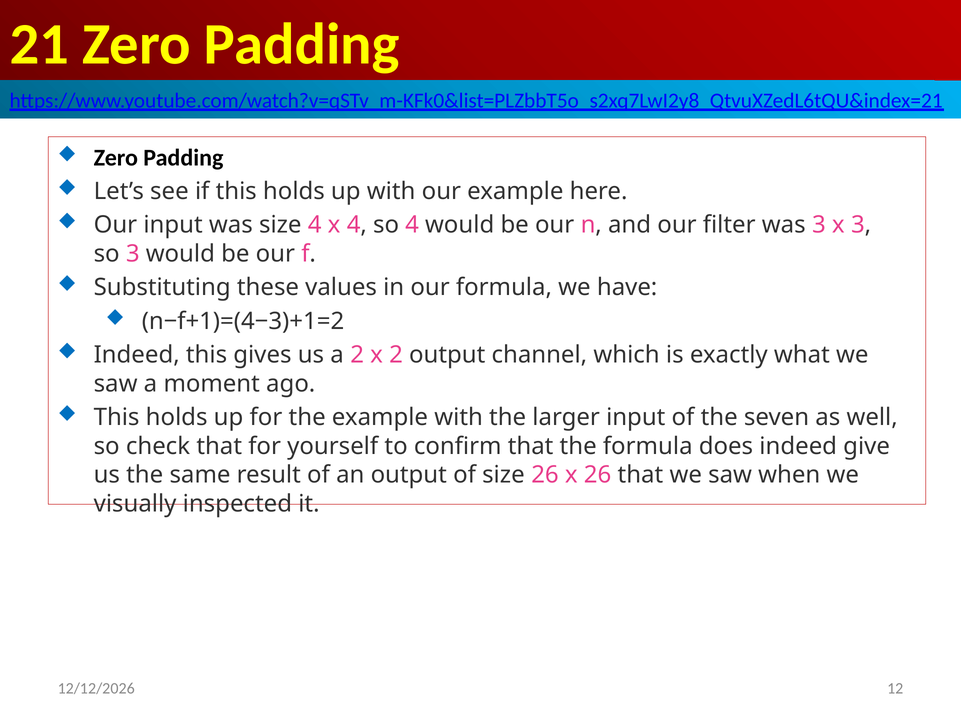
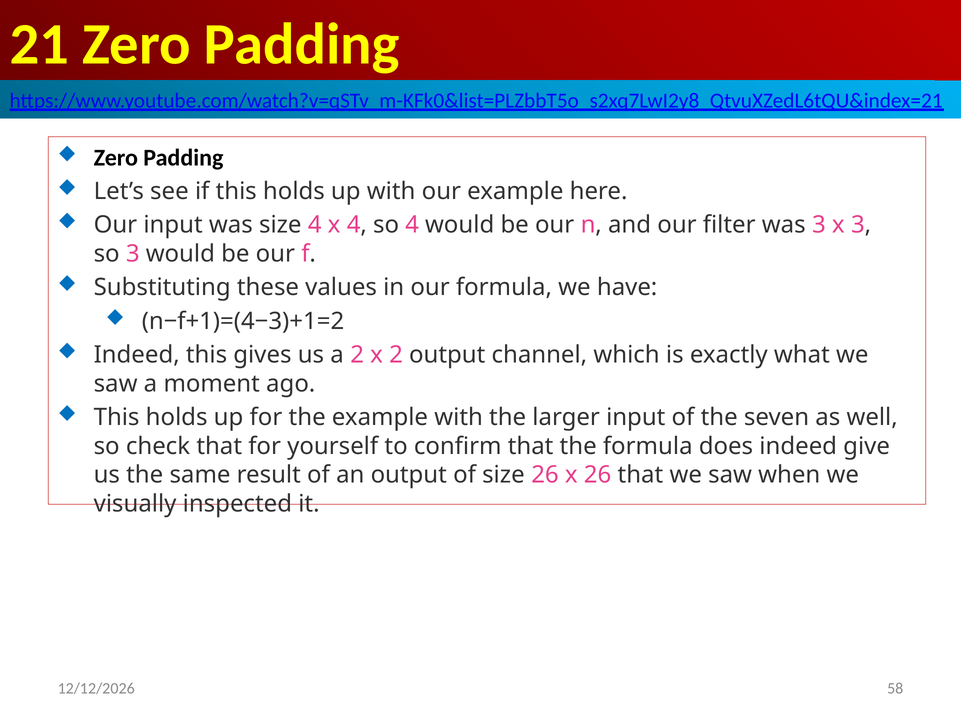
12: 12 -> 58 (895, 688)
